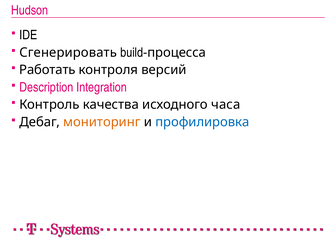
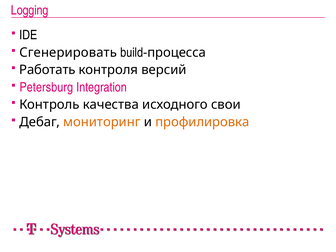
Hudson: Hudson -> Logging (30, 10)
Description: Description -> Petersburg (46, 87)
часа: часа -> свои (226, 105)
профилировка colour: blue -> orange (202, 122)
